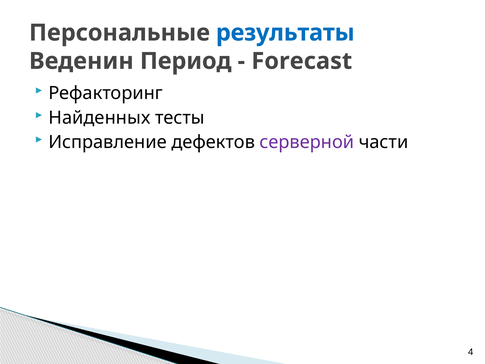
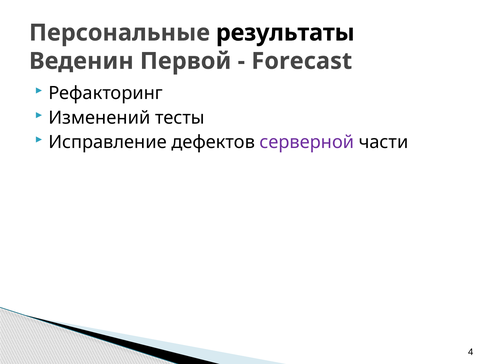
результаты colour: blue -> black (285, 33)
Период: Период -> Первой (186, 61)
Найденных: Найденных -> Изменений (99, 118)
